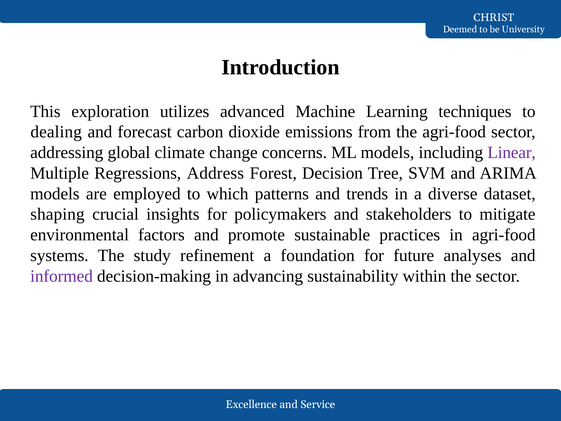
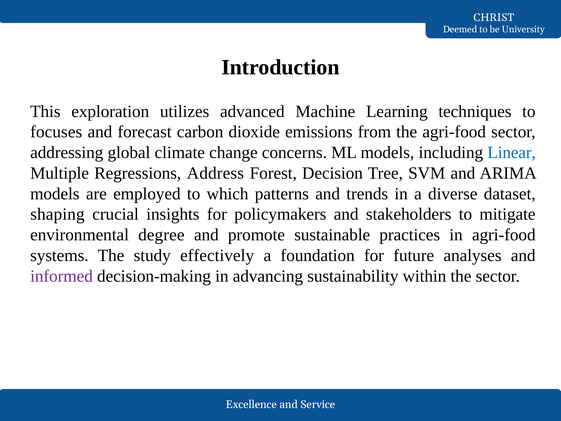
dealing: dealing -> focuses (56, 132)
Linear colour: purple -> blue (512, 152)
factors: factors -> degree (161, 235)
refinement: refinement -> effectively (217, 255)
